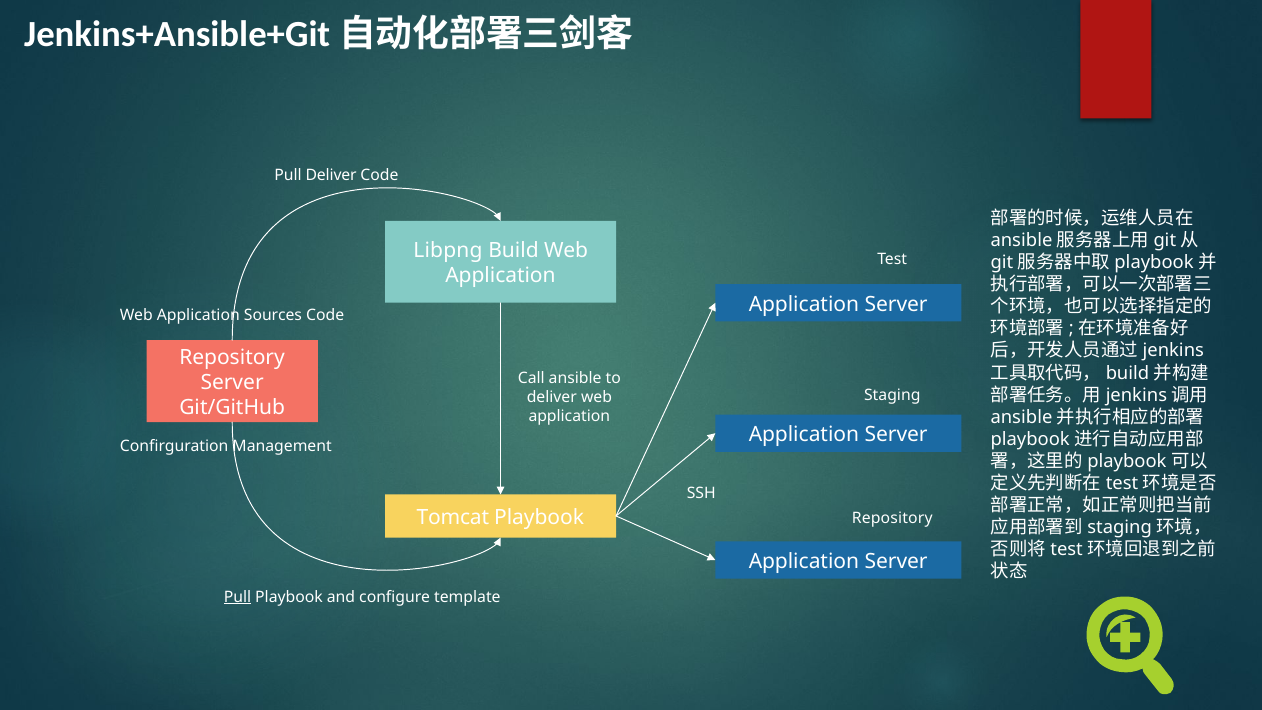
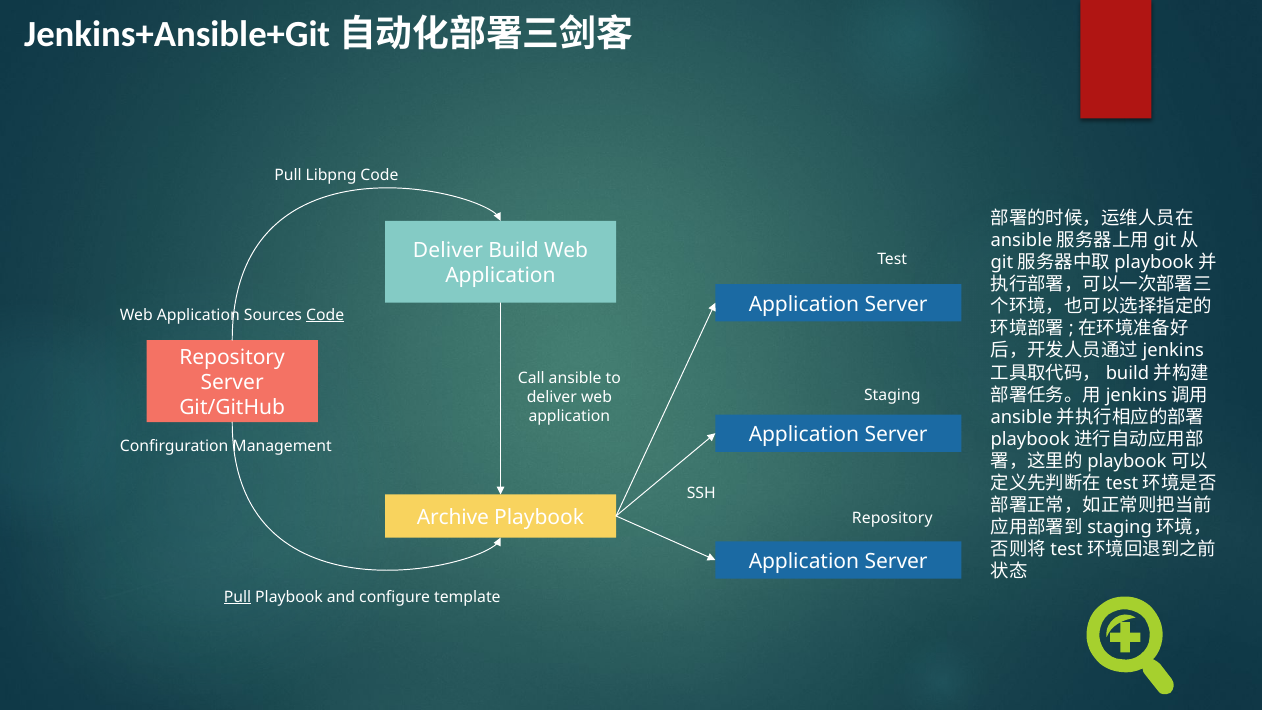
Pull Deliver: Deliver -> Libpng (331, 175)
Libpng: Libpng -> Deliver (448, 251)
Code underline: none -> present (325, 315)
Tomcat: Tomcat -> Archive (453, 517)
